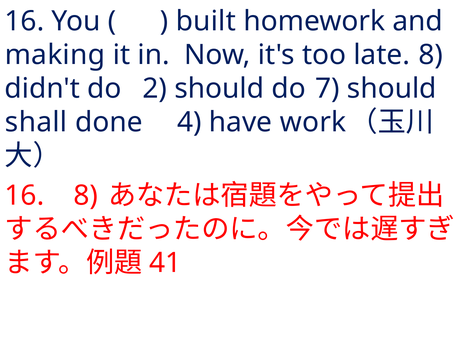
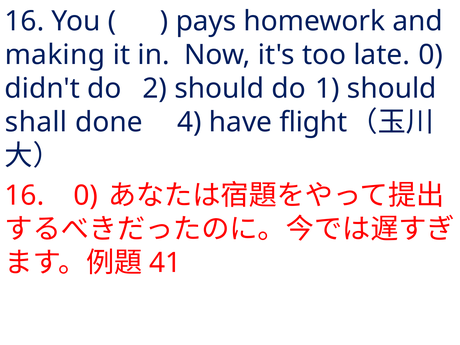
built: built -> pays (206, 21)
late 8: 8 -> 0 (431, 55)
7: 7 -> 1 (327, 89)
work: work -> flight (313, 122)
16 8: 8 -> 0 (86, 196)
